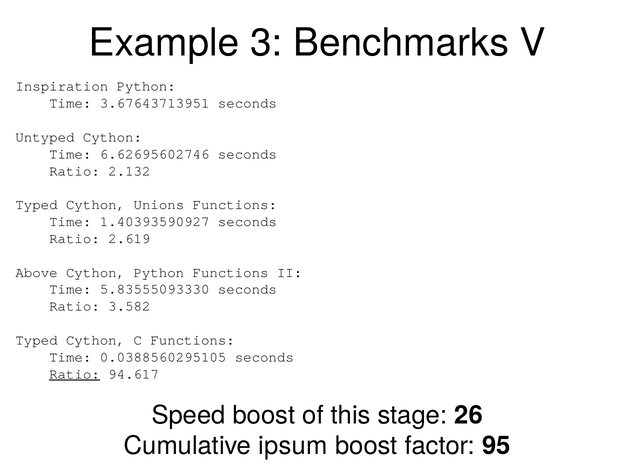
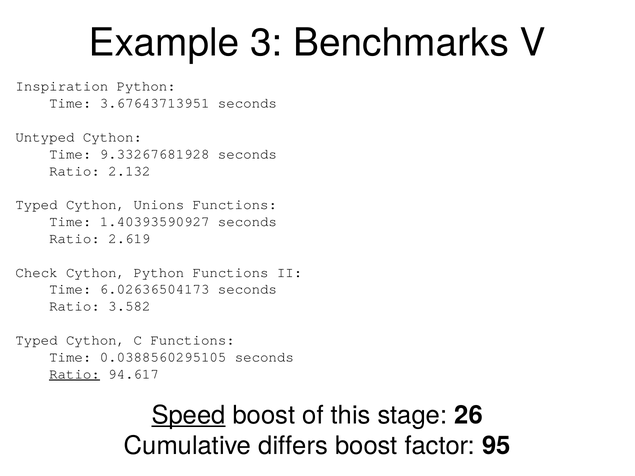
6.62695602746: 6.62695602746 -> 9.33267681928 (155, 154)
Above: Above -> Check (37, 272)
5.83555093330: 5.83555093330 -> 6.02636504173 (155, 289)
Speed underline: none -> present (189, 416)
ipsum: ipsum -> differs (293, 446)
